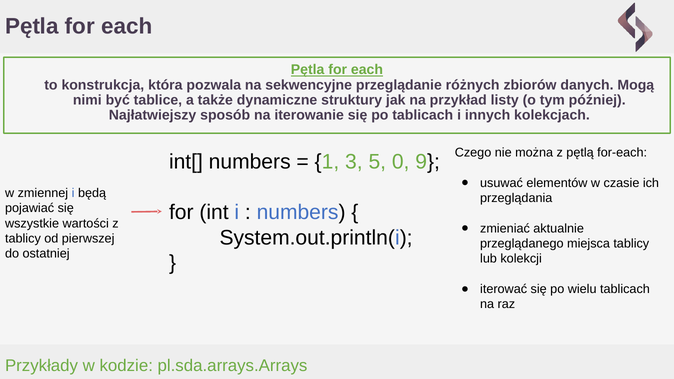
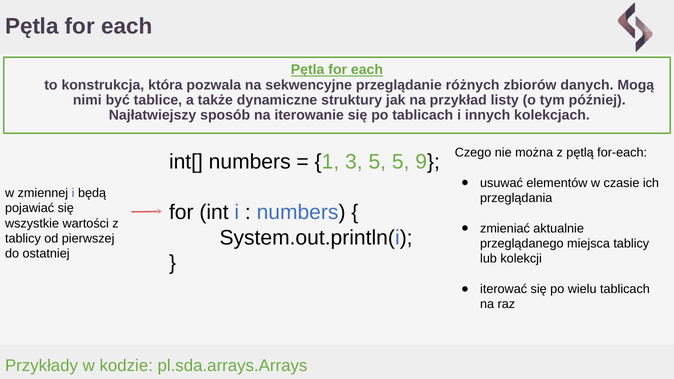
5 0: 0 -> 5 (401, 162)
